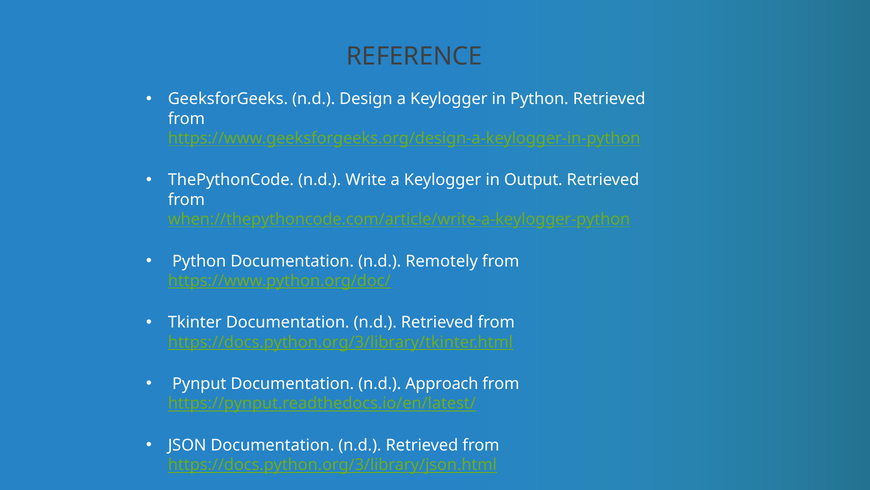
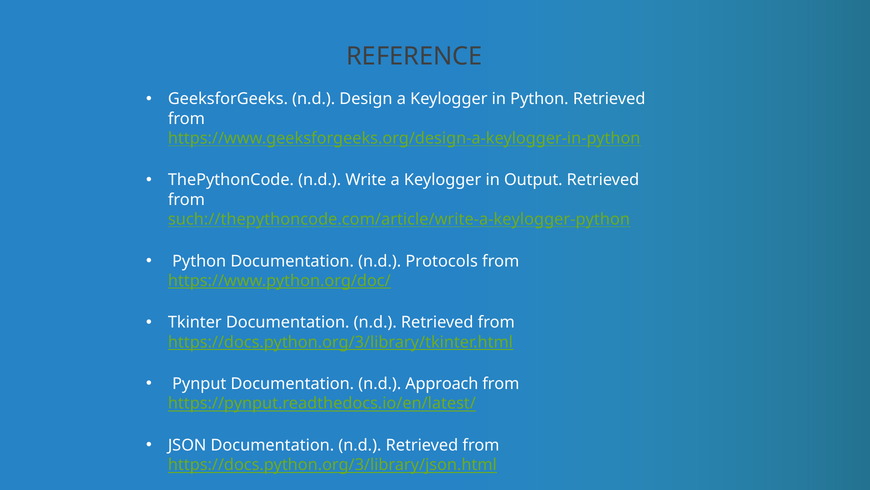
when://thepythoncode.com/article/write-a-keylogger-python: when://thepythoncode.com/article/write-a-keylogger-python -> such://thepythoncode.com/article/write-a-keylogger-python (399, 219)
Remotely: Remotely -> Protocols (442, 261)
